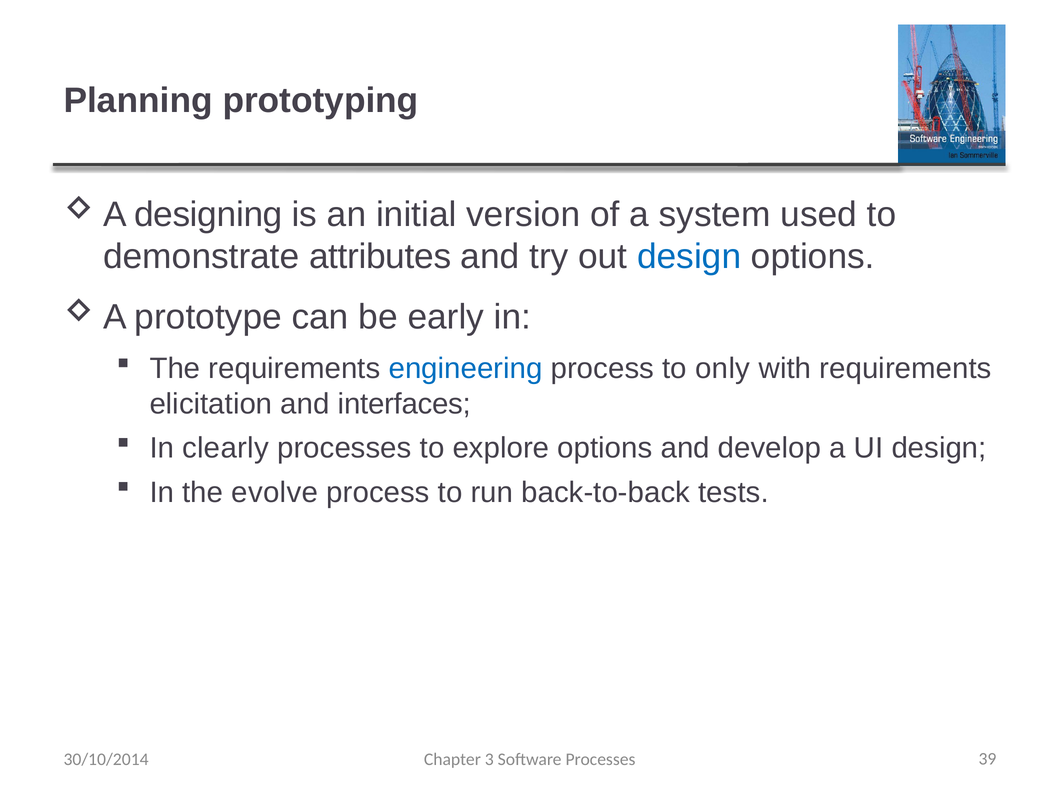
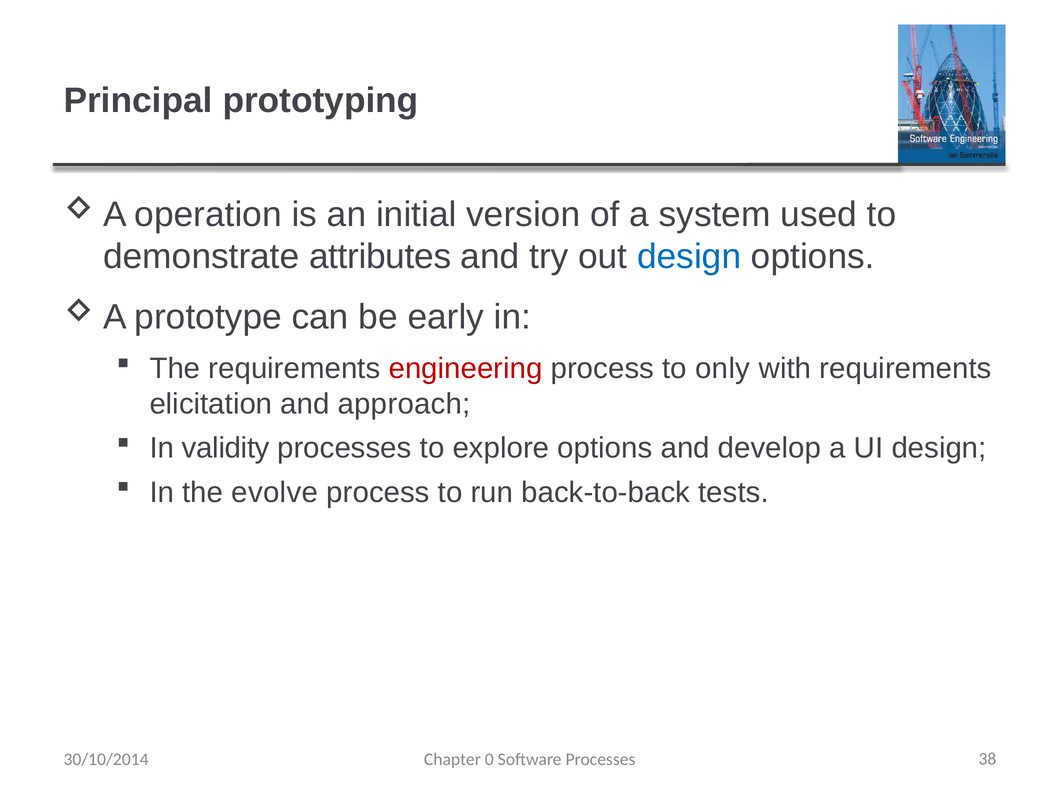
Planning: Planning -> Principal (138, 101)
designing: designing -> operation (208, 214)
engineering colour: blue -> red (466, 369)
interfaces: interfaces -> approach (404, 404)
clearly: clearly -> validity (226, 448)
3: 3 -> 0 (489, 759)
39: 39 -> 38 (987, 759)
